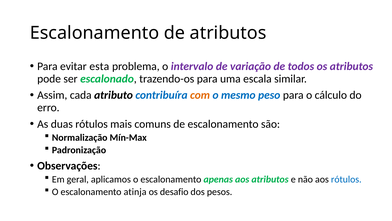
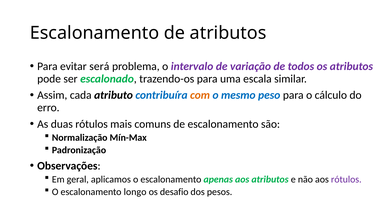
esta: esta -> será (99, 66)
rótulos colour: blue -> purple (346, 179)
atinja: atinja -> longo (135, 192)
